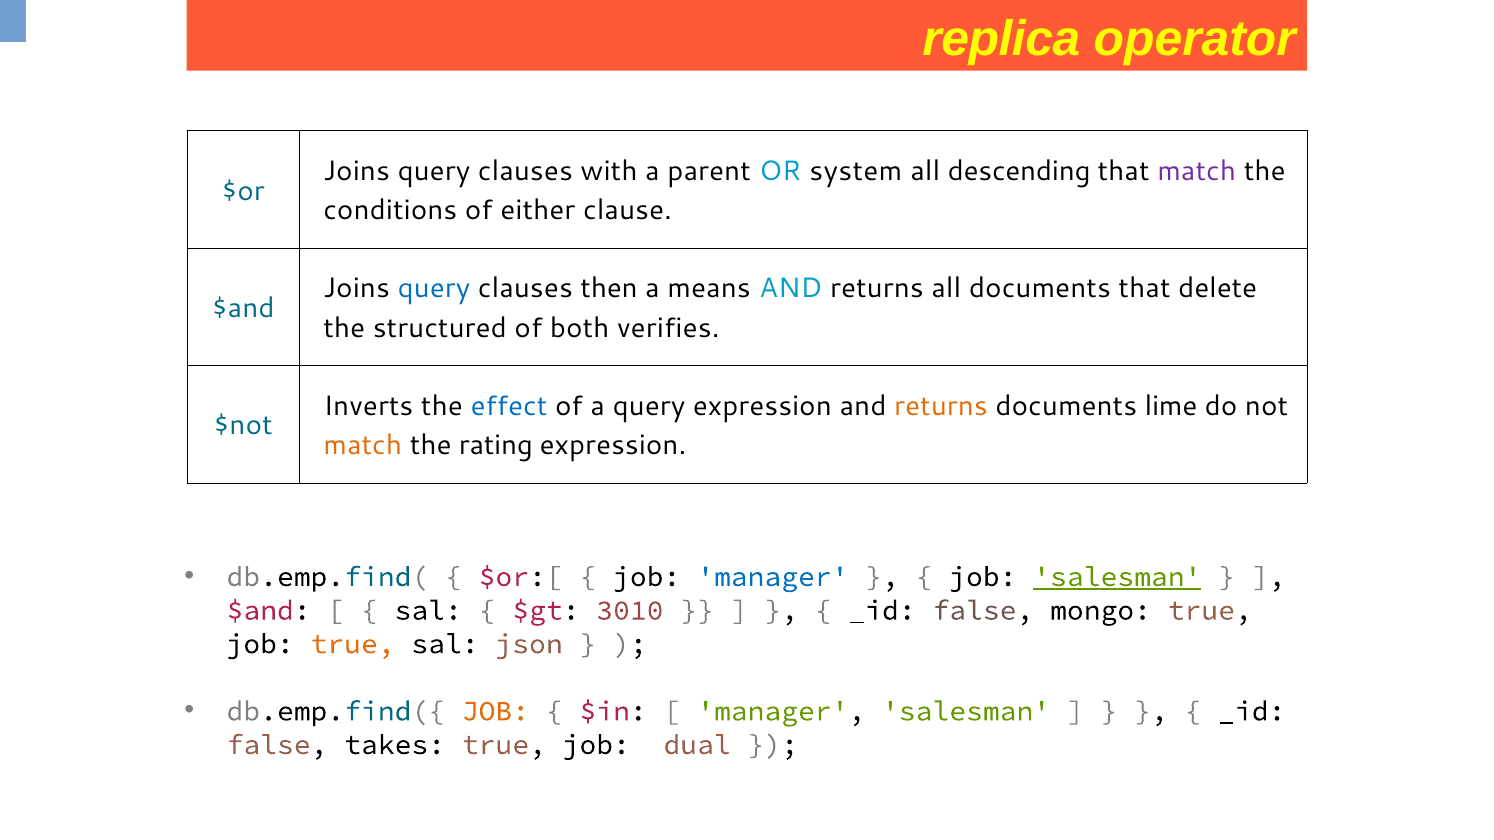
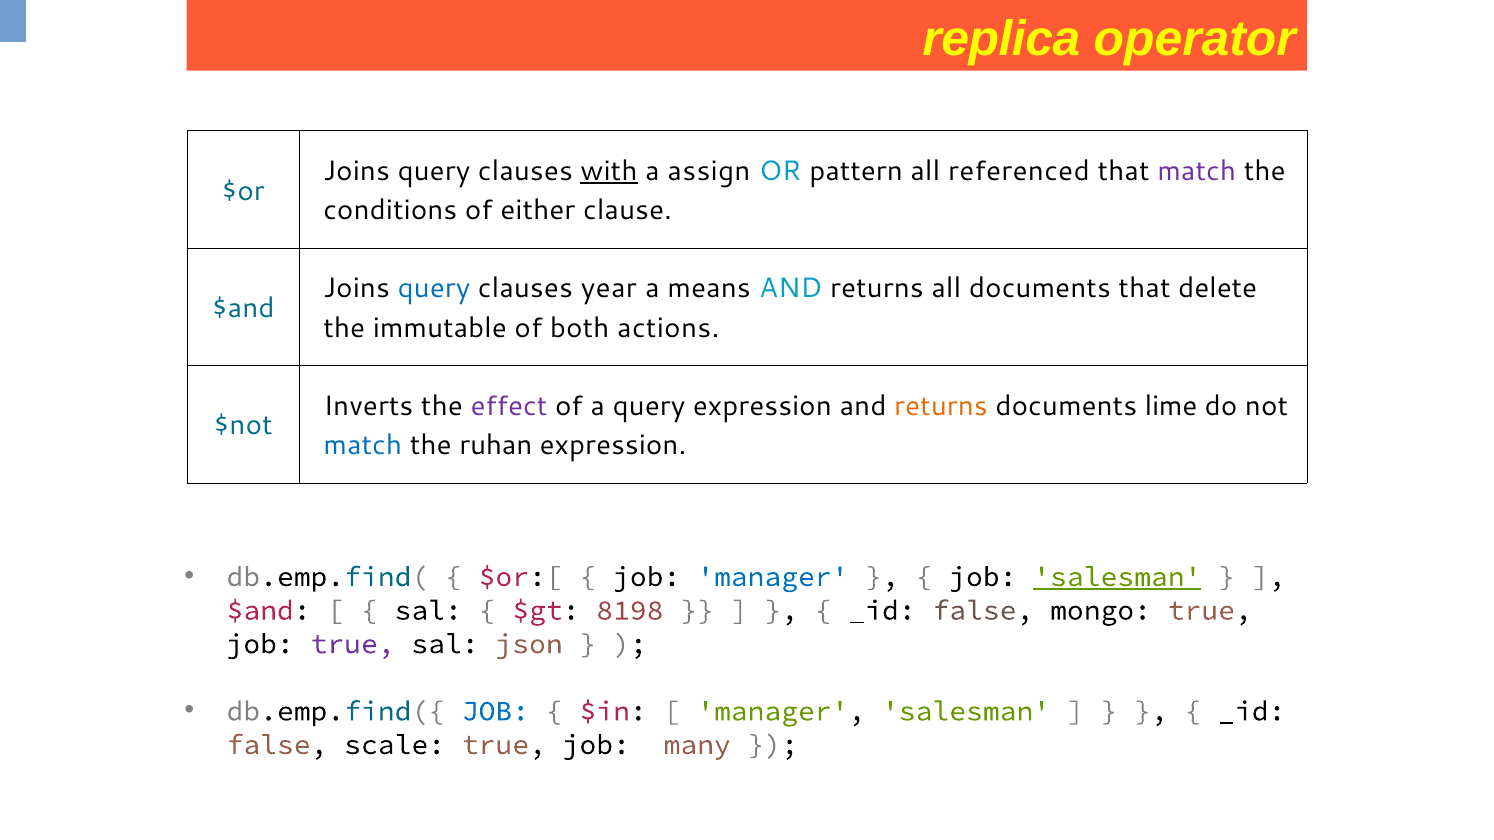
with underline: none -> present (609, 171)
parent: parent -> assign (709, 171)
system: system -> pattern (856, 171)
descending: descending -> referenced (1019, 171)
then: then -> year (609, 289)
structured: structured -> immutable (440, 328)
verifies: verifies -> actions (668, 328)
effect colour: blue -> purple (509, 406)
match colour: orange -> blue (363, 446)
rating: rating -> ruhan (496, 446)
3010: 3010 -> 8198 (630, 611)
true colour: orange -> purple (353, 644)
JOB colour: orange -> blue (495, 711)
takes: takes -> scale (395, 745)
dual: dual -> many (697, 745)
